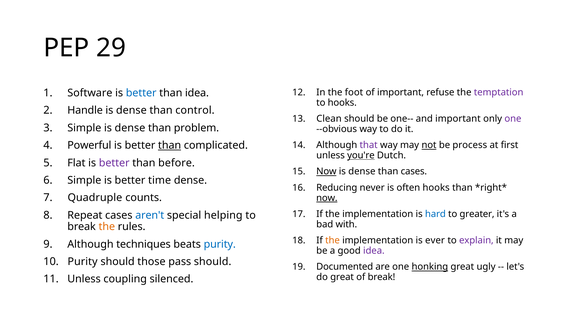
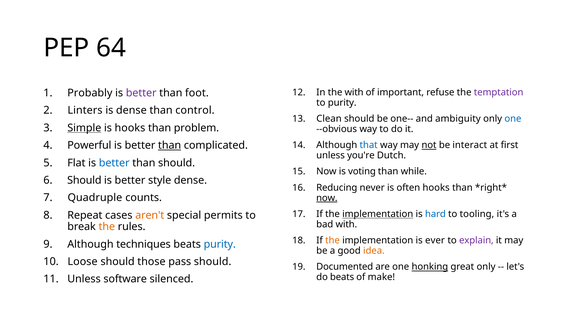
29: 29 -> 64 (111, 48)
the foot: foot -> with (354, 92)
Software: Software -> Probably (90, 93)
better colour: blue -> purple (141, 93)
than idea: idea -> foot (197, 93)
to hooks: hooks -> purity (342, 103)
Handle: Handle -> Linters (85, 110)
and important: important -> ambiguity (458, 119)
one colour: purple -> blue (513, 119)
Simple underline: none -> present (84, 128)
dense: dense -> hooks (130, 128)
that colour: purple -> blue (369, 145)
process: process -> interact (470, 145)
you're underline: present -> none (361, 155)
better colour: purple -> blue (114, 163)
than before: before -> should (177, 163)
Now underline: present -> none (326, 172)
dense: dense -> voting (362, 172)
than cases: cases -> while (414, 172)
Simple: Simple -> Should (84, 180)
time: time -> style (160, 180)
implementation underline: none -> present (378, 214)
greater: greater -> tooling (477, 214)
aren't colour: blue -> orange (150, 215)
helping: helping -> permits (223, 215)
idea colour: purple -> orange (374, 251)
Purity: Purity -> Loose (83, 262)
great ugly: ugly -> only (486, 267)
do great: great -> beats (342, 277)
of break: break -> make (381, 277)
coupling: coupling -> software (125, 279)
